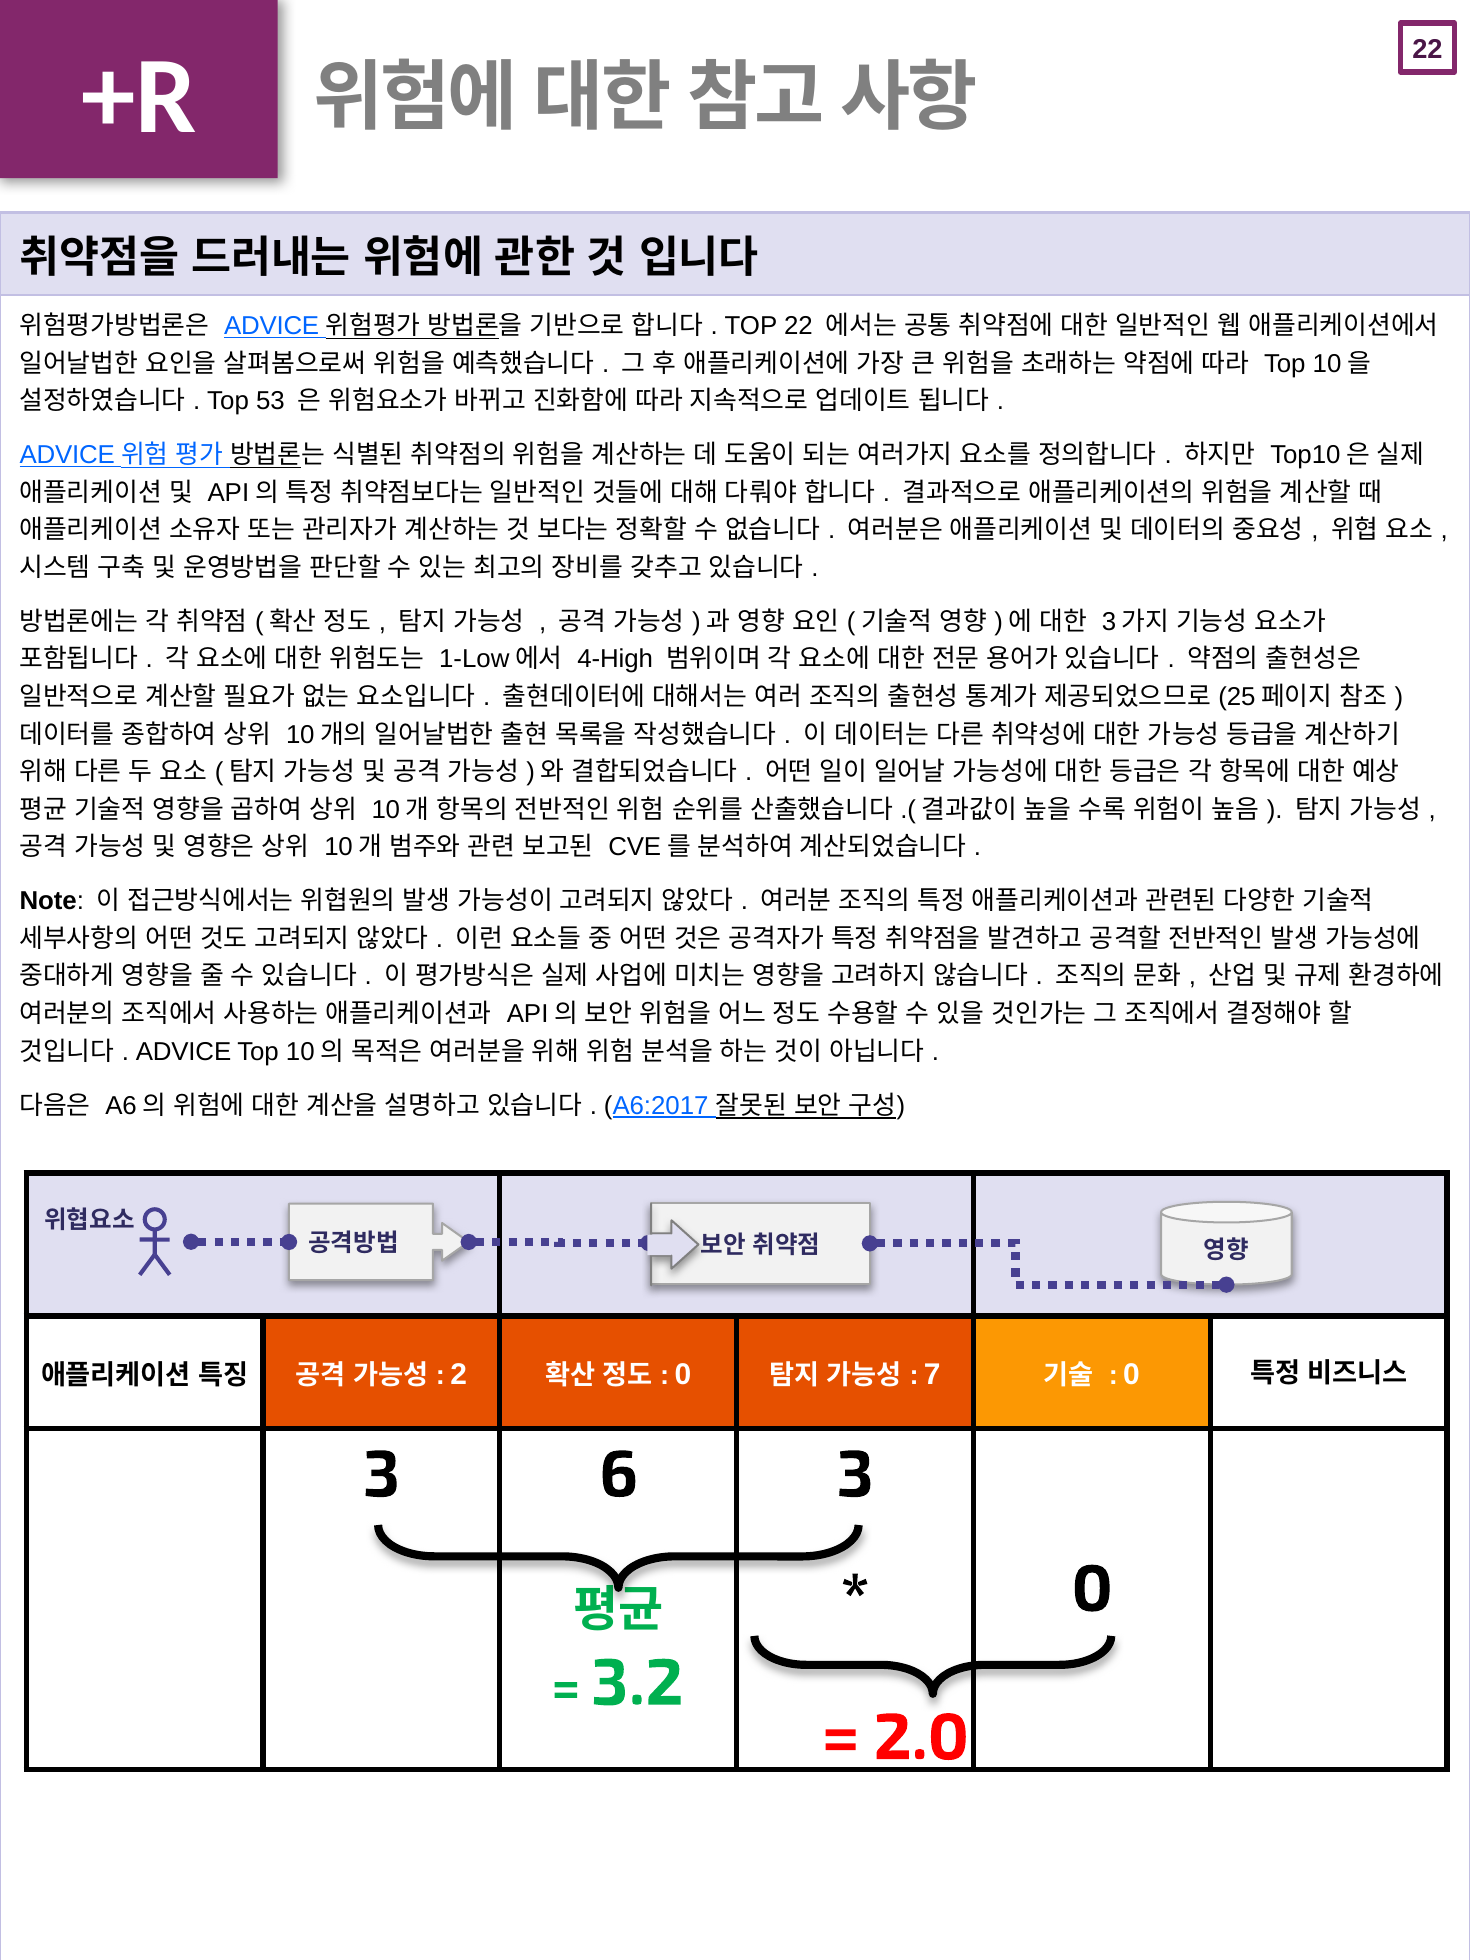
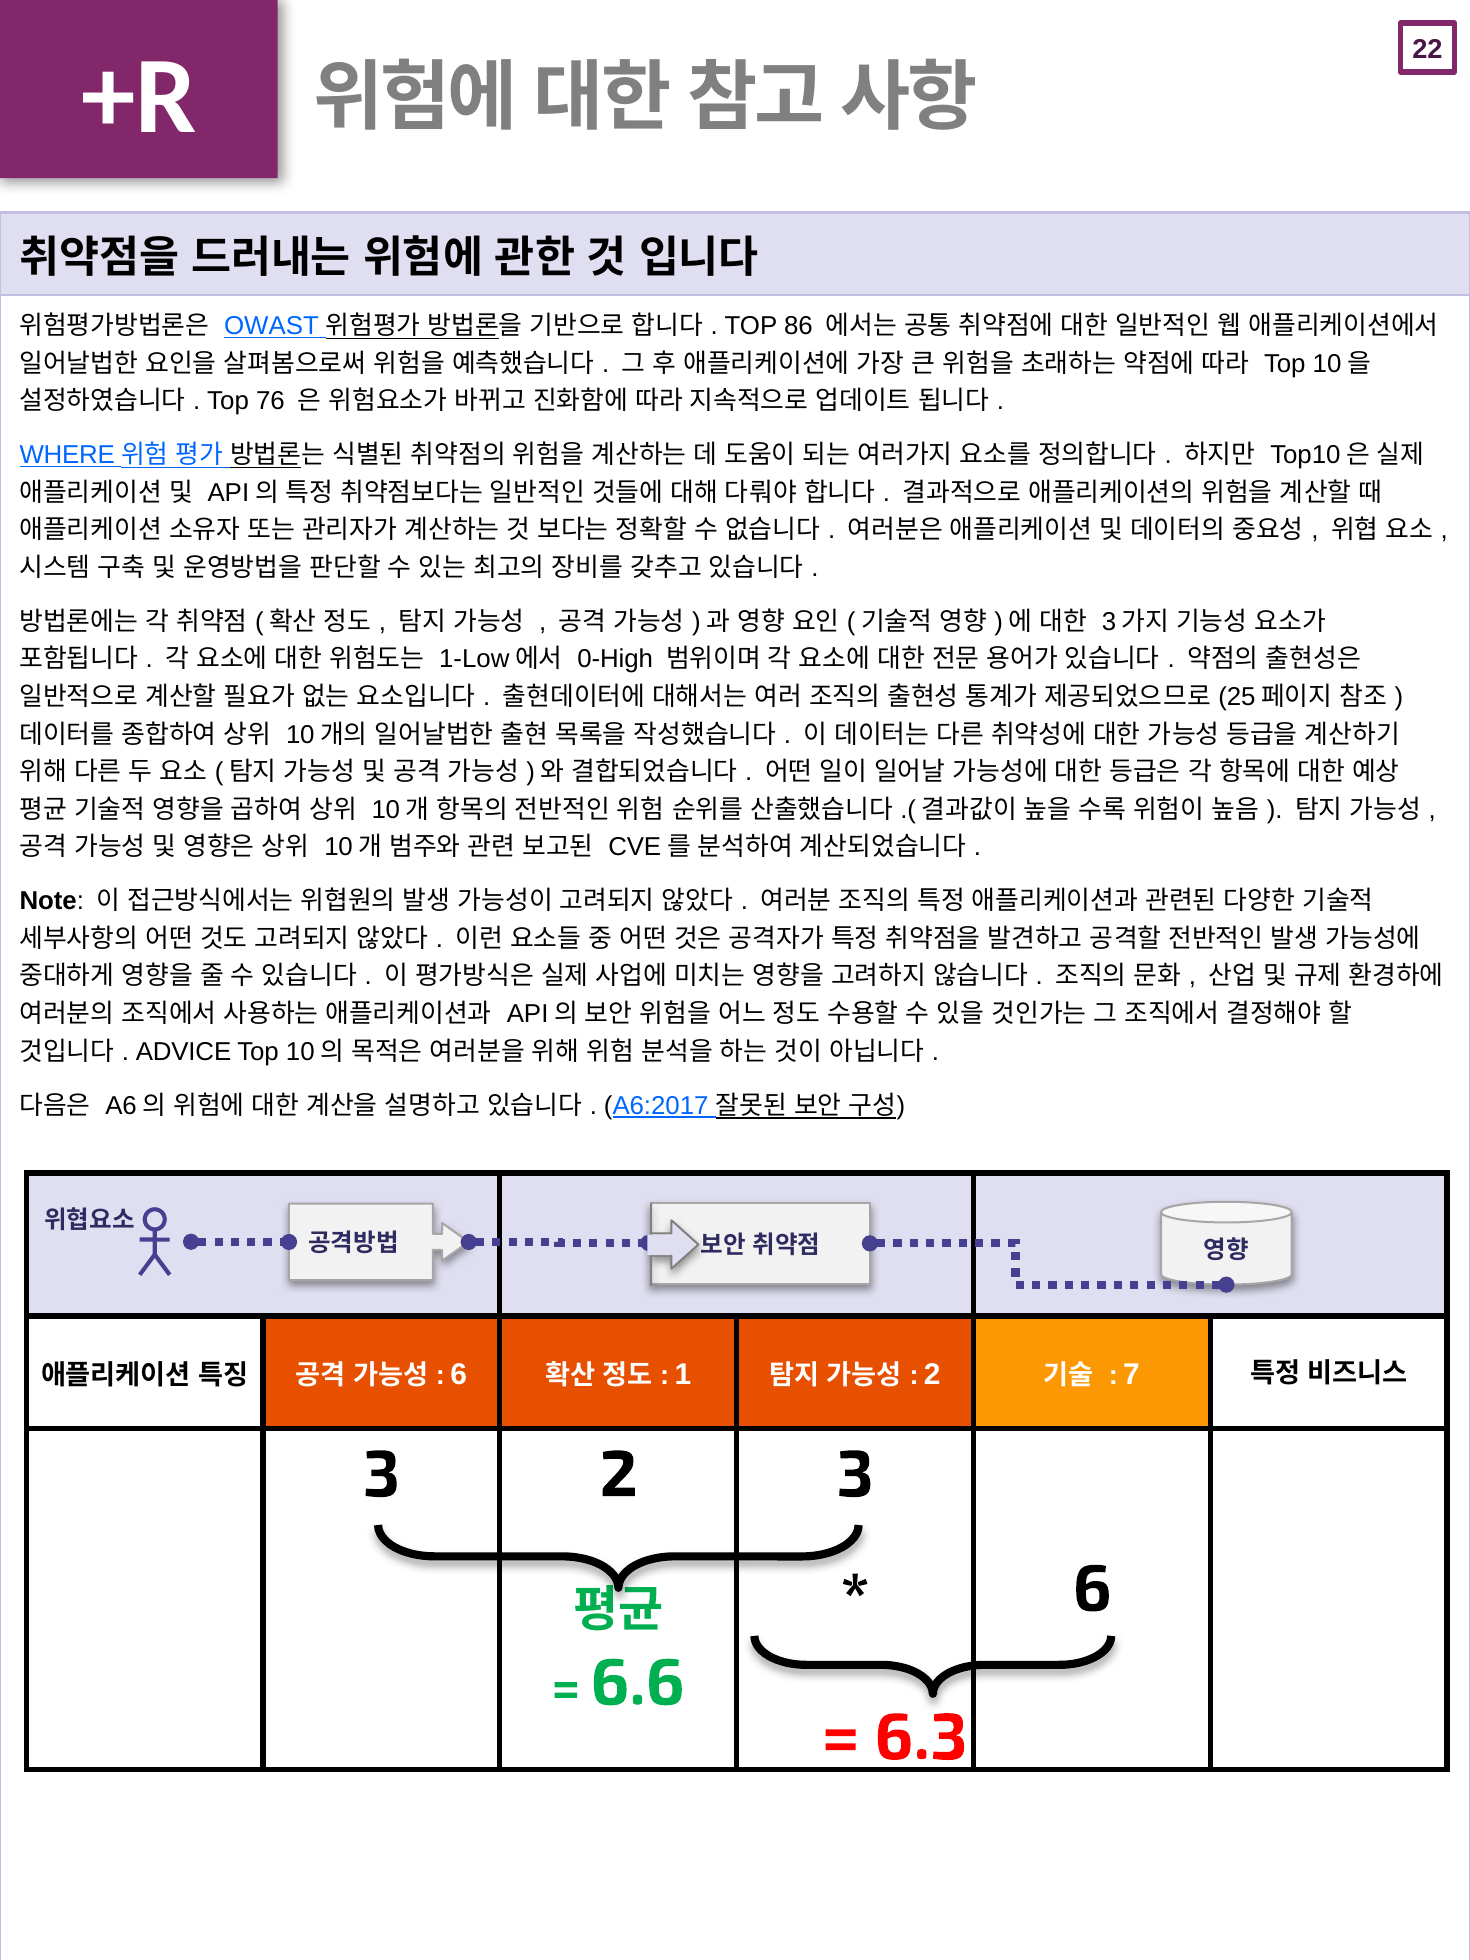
ADVICE: ADVICE -> OWAST (272, 326)
TOP 22: 22 -> 86 (798, 326)
53: 53 -> 76 (270, 401)
ADVICE: ADVICE -> WHERE (67, 455)
4-High: 4-High -> 0-High (615, 659)
2: 2 -> 6 (459, 1374)
0: 0 -> 1 (683, 1374)
7: 7 -> 2 (932, 1374)
0: 0 -> 7 (1132, 1374)
3 6: 6 -> 2 (619, 1475)
0: 0 -> 6 (1092, 1589)
3.2: 3.2 -> 6.6 (638, 1683)
2.0: 2.0 -> 6.3 (921, 1738)
